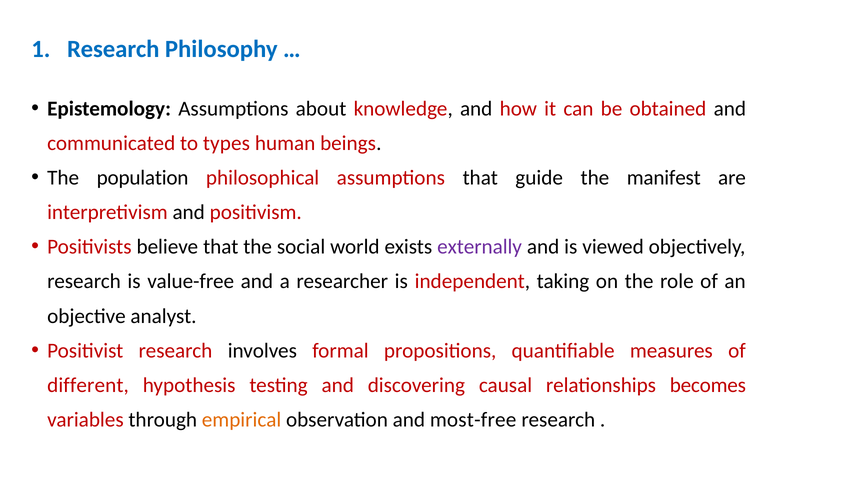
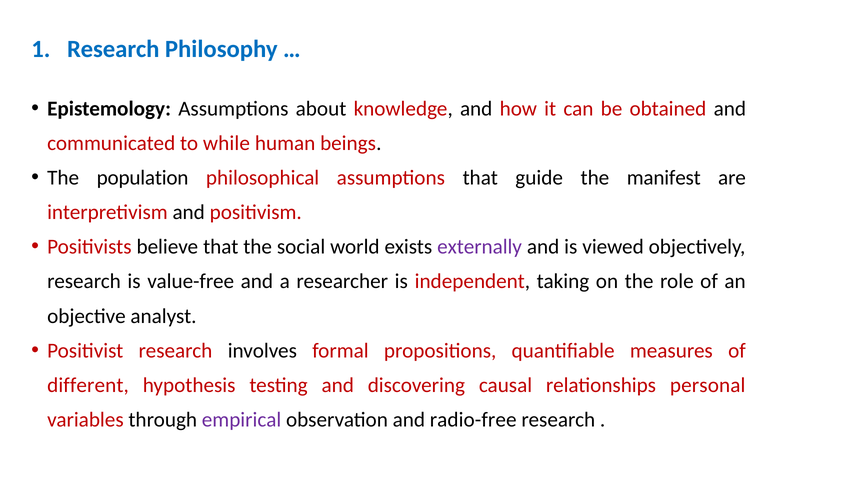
types: types -> while (226, 143)
becomes: becomes -> personal (708, 385)
empirical colour: orange -> purple (242, 419)
most-free: most-free -> radio-free (473, 419)
